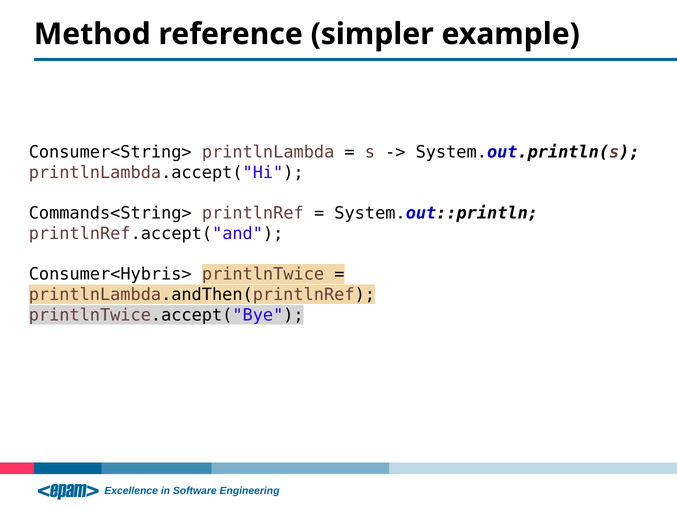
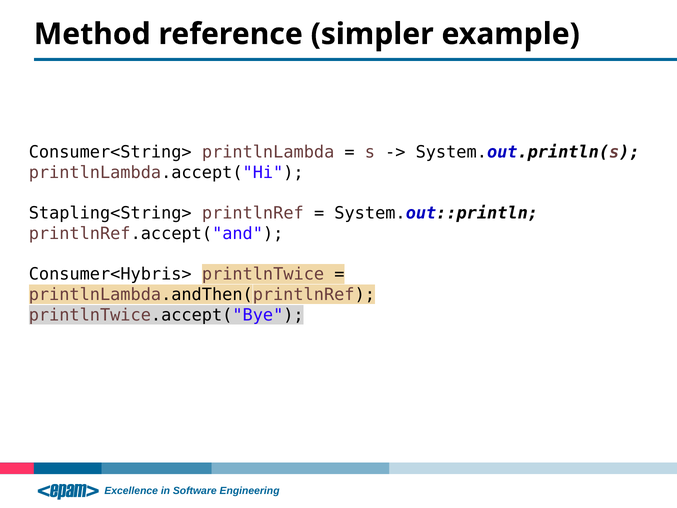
Commands<String>: Commands<String> -> Stapling<String> (110, 213)
